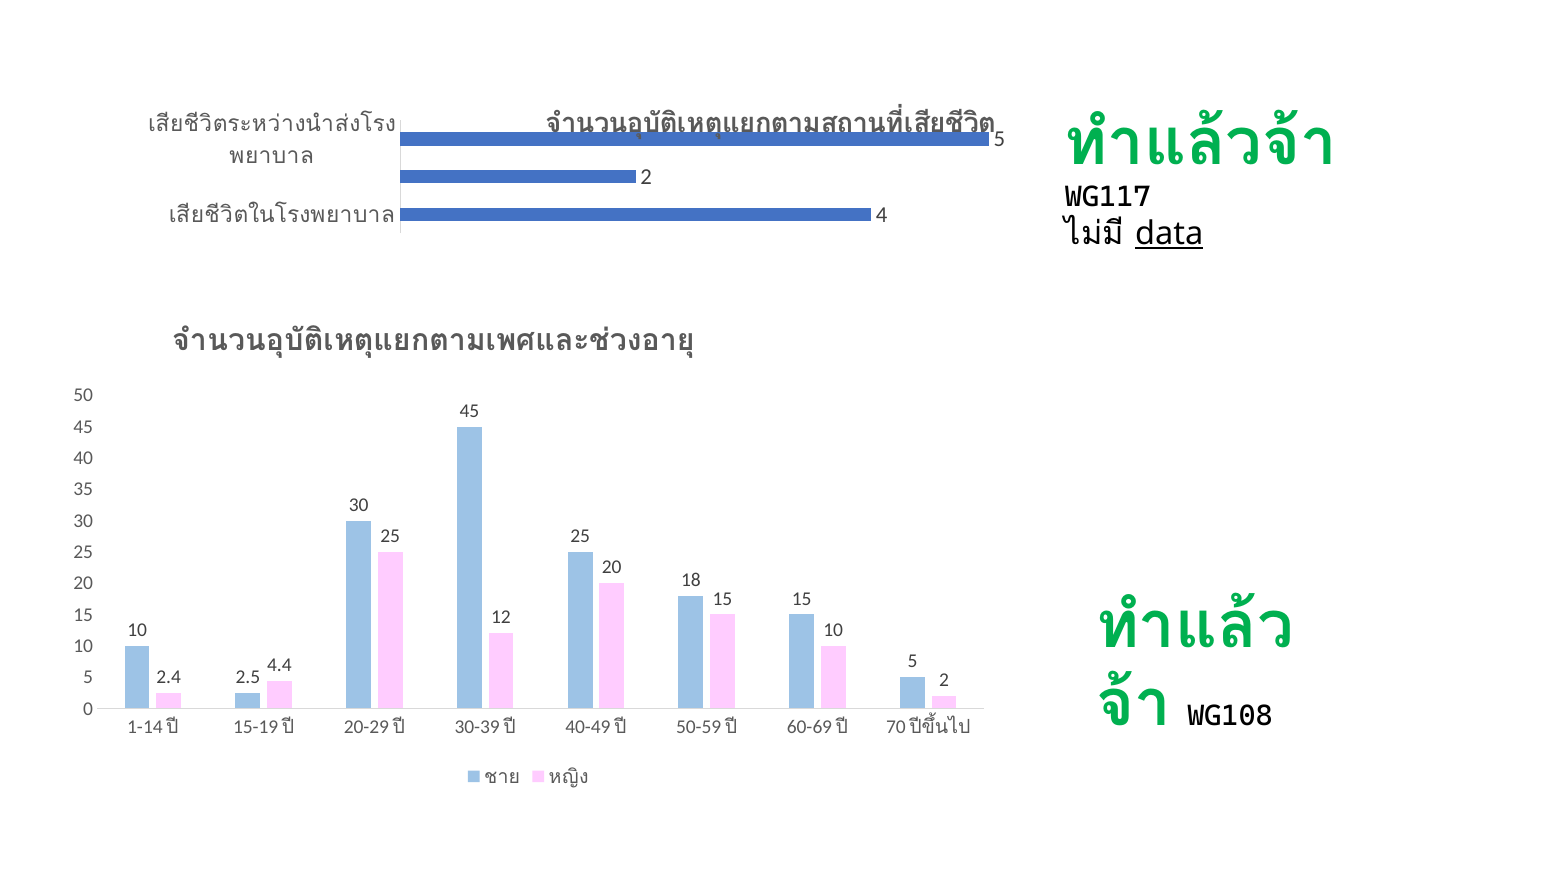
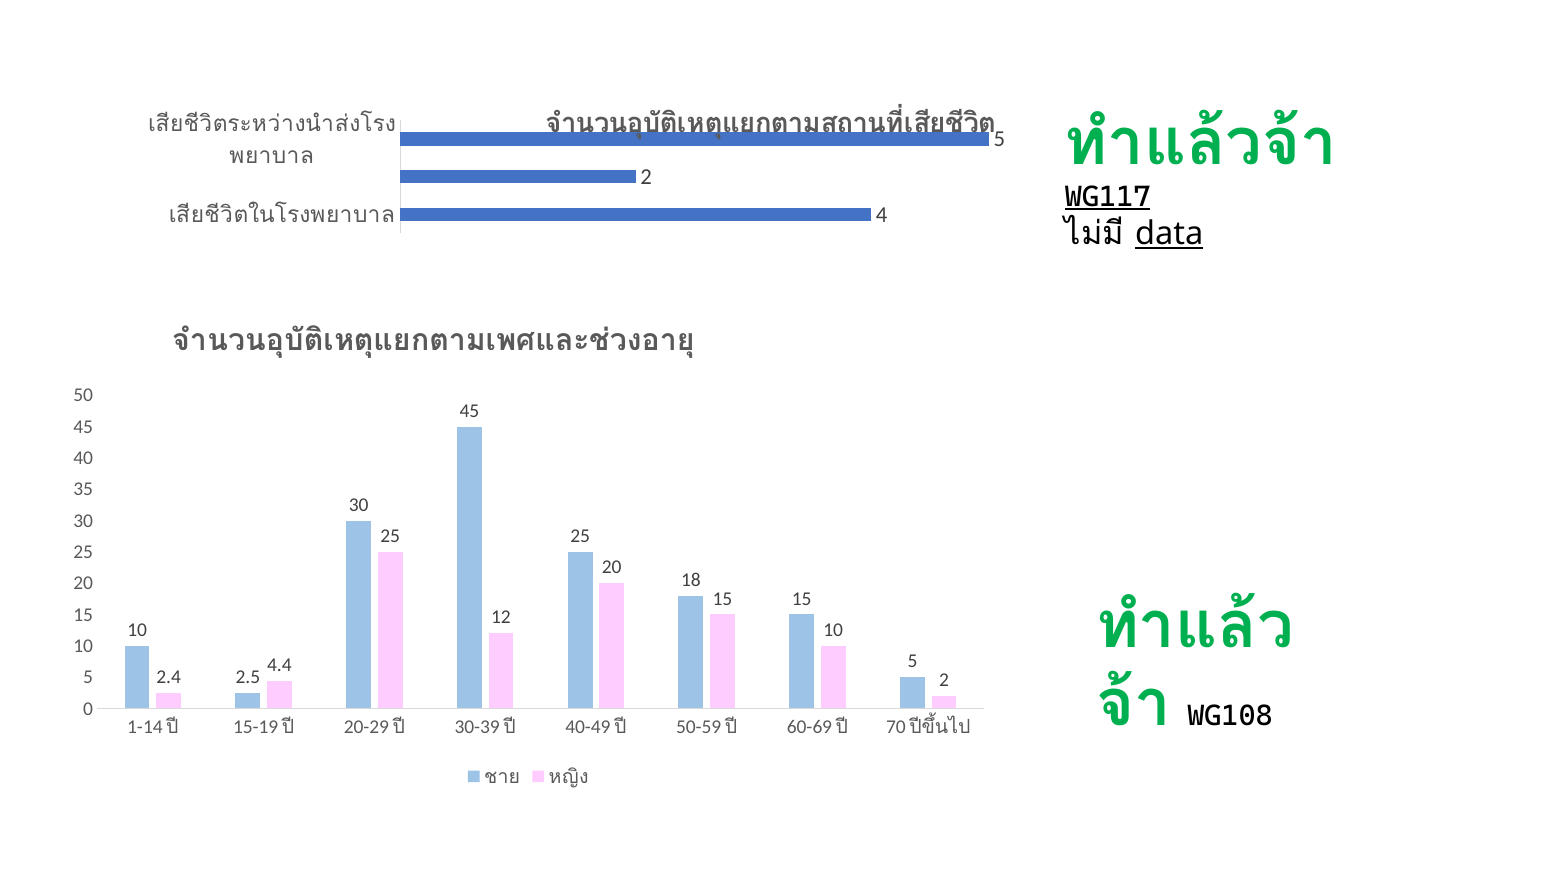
WG117 underline: none -> present (1108, 197)
